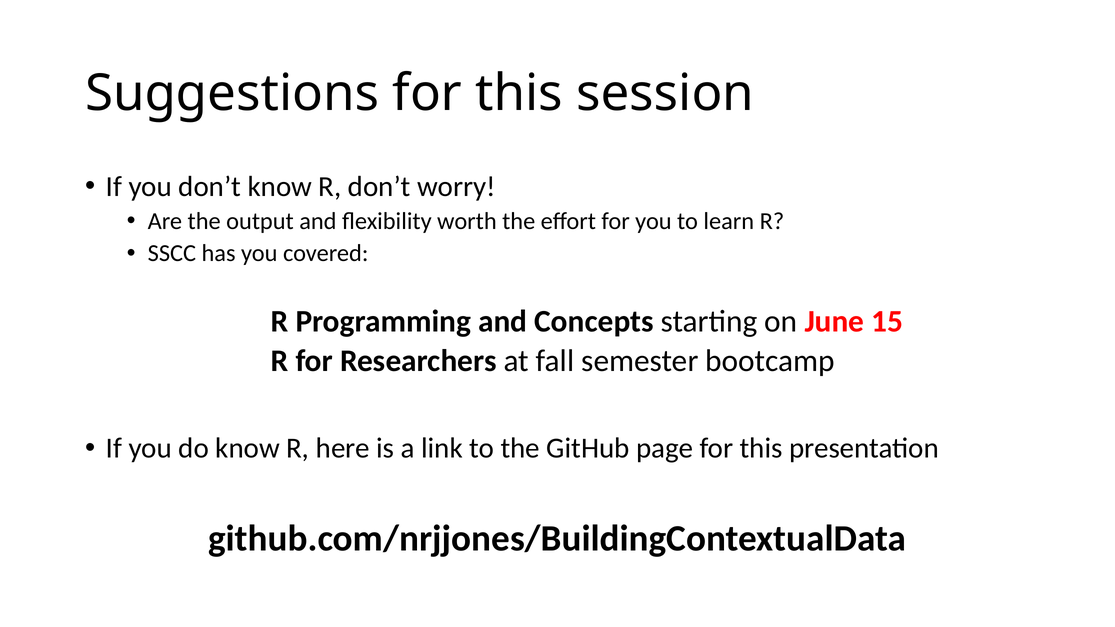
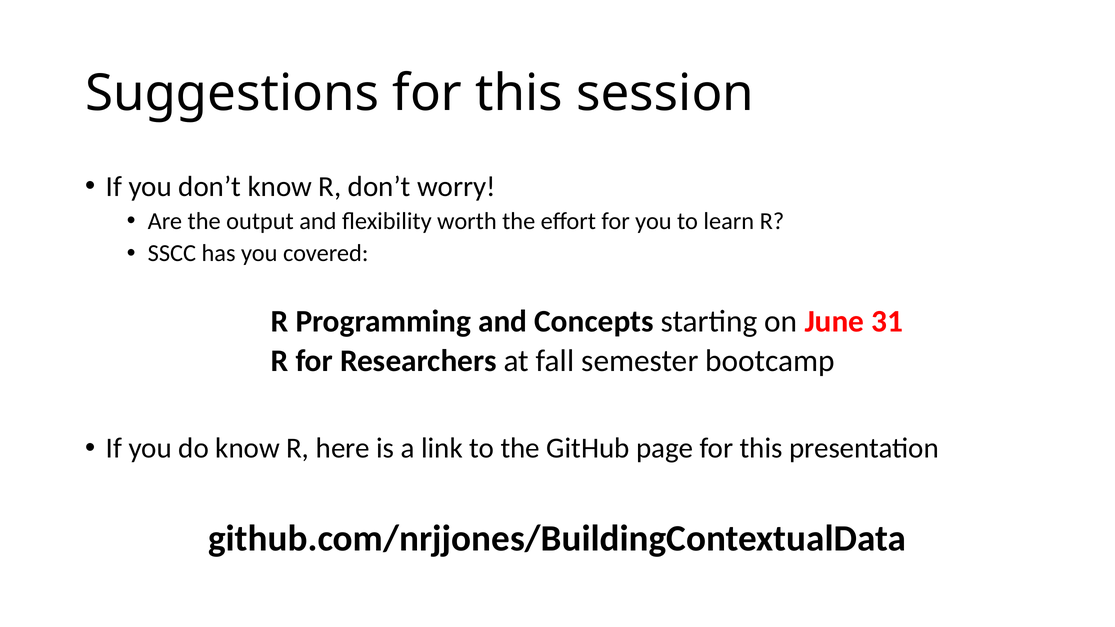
15: 15 -> 31 (887, 321)
